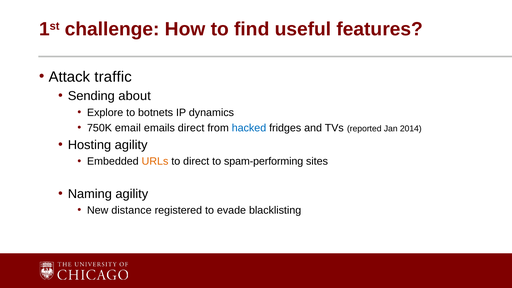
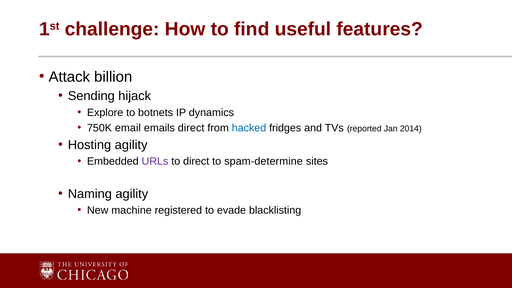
traffic: traffic -> billion (113, 77)
about: about -> hijack (135, 96)
URLs colour: orange -> purple (155, 161)
spam-performing: spam-performing -> spam-determine (264, 161)
distance: distance -> machine (132, 210)
